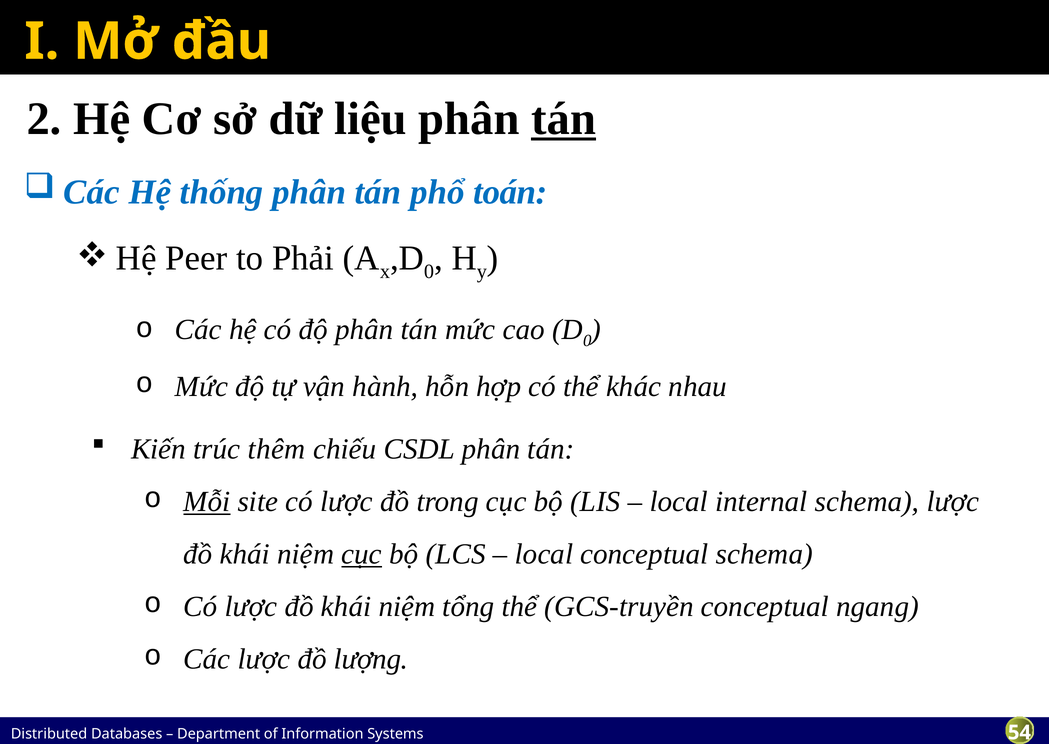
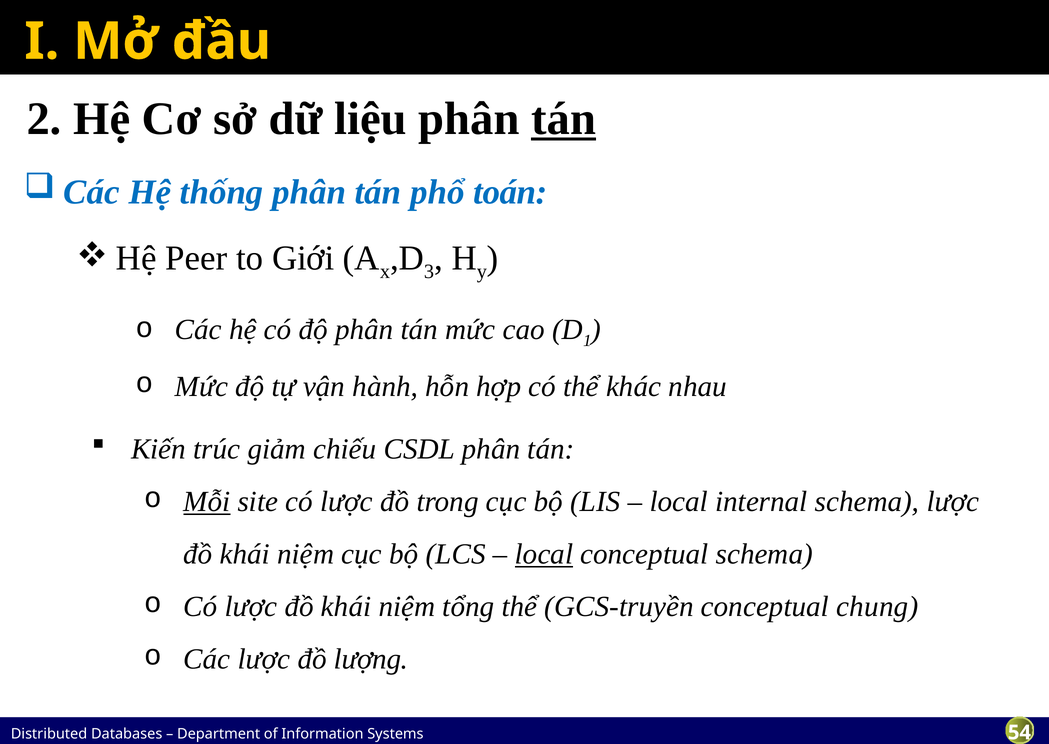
Phải: Phải -> Giới (303, 258)
0: 0 -> 3 (429, 271)
0: 0 -> 1 (587, 340)
thêm: thêm -> giảm (277, 449)
cục underline: present -> none (362, 554)
local underline: none -> present (544, 554)
ngang: ngang -> chung (877, 606)
